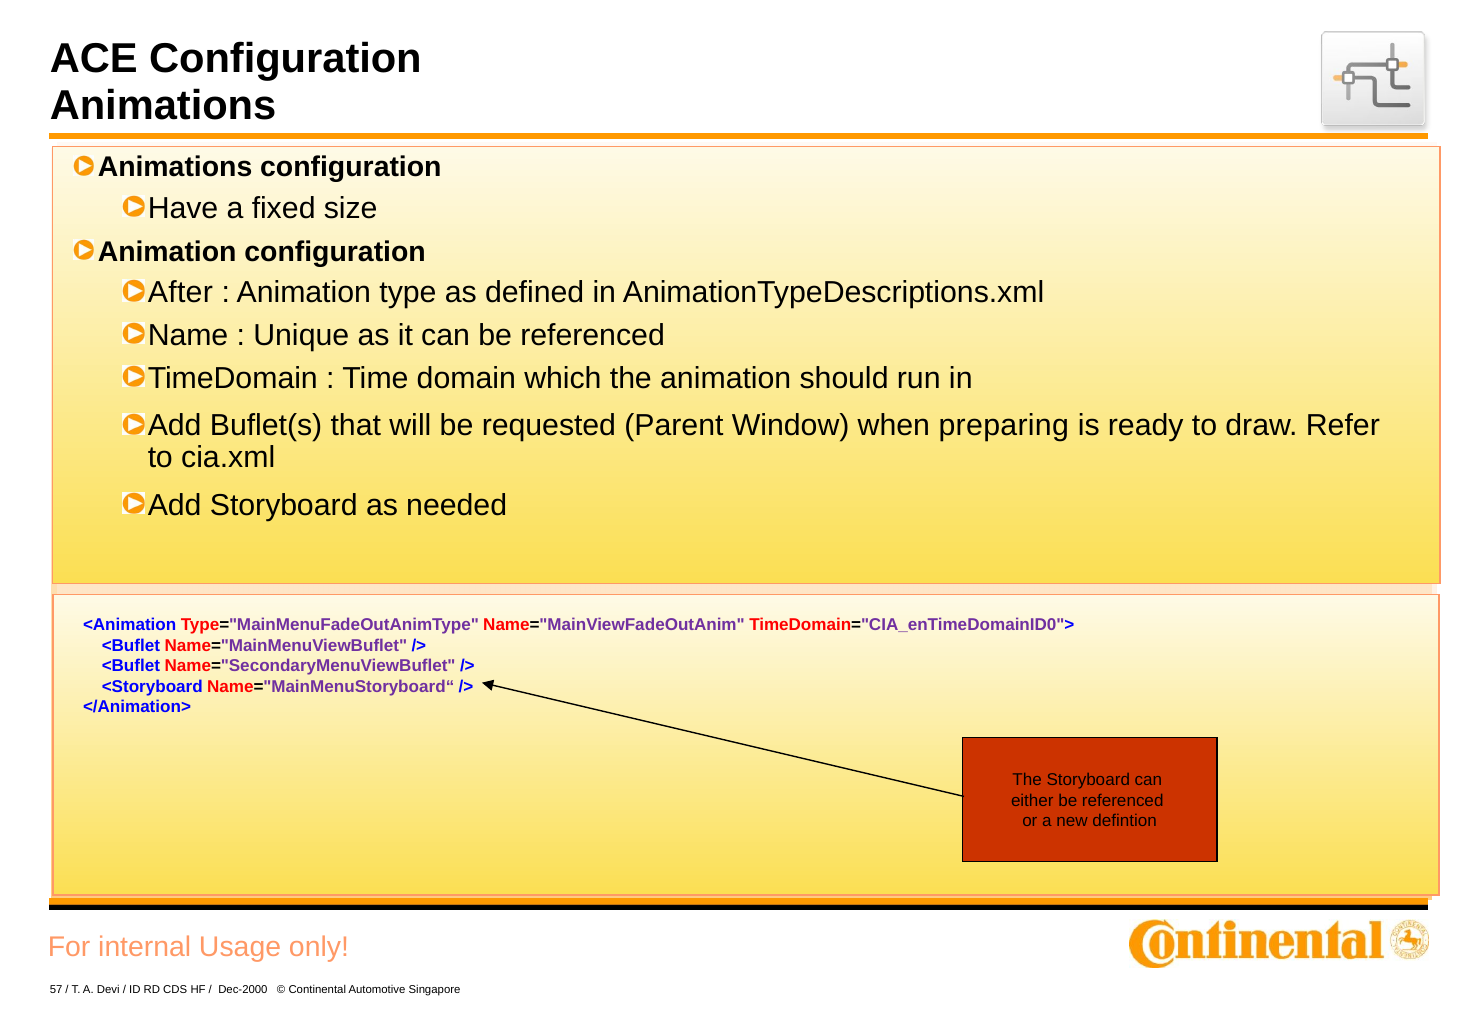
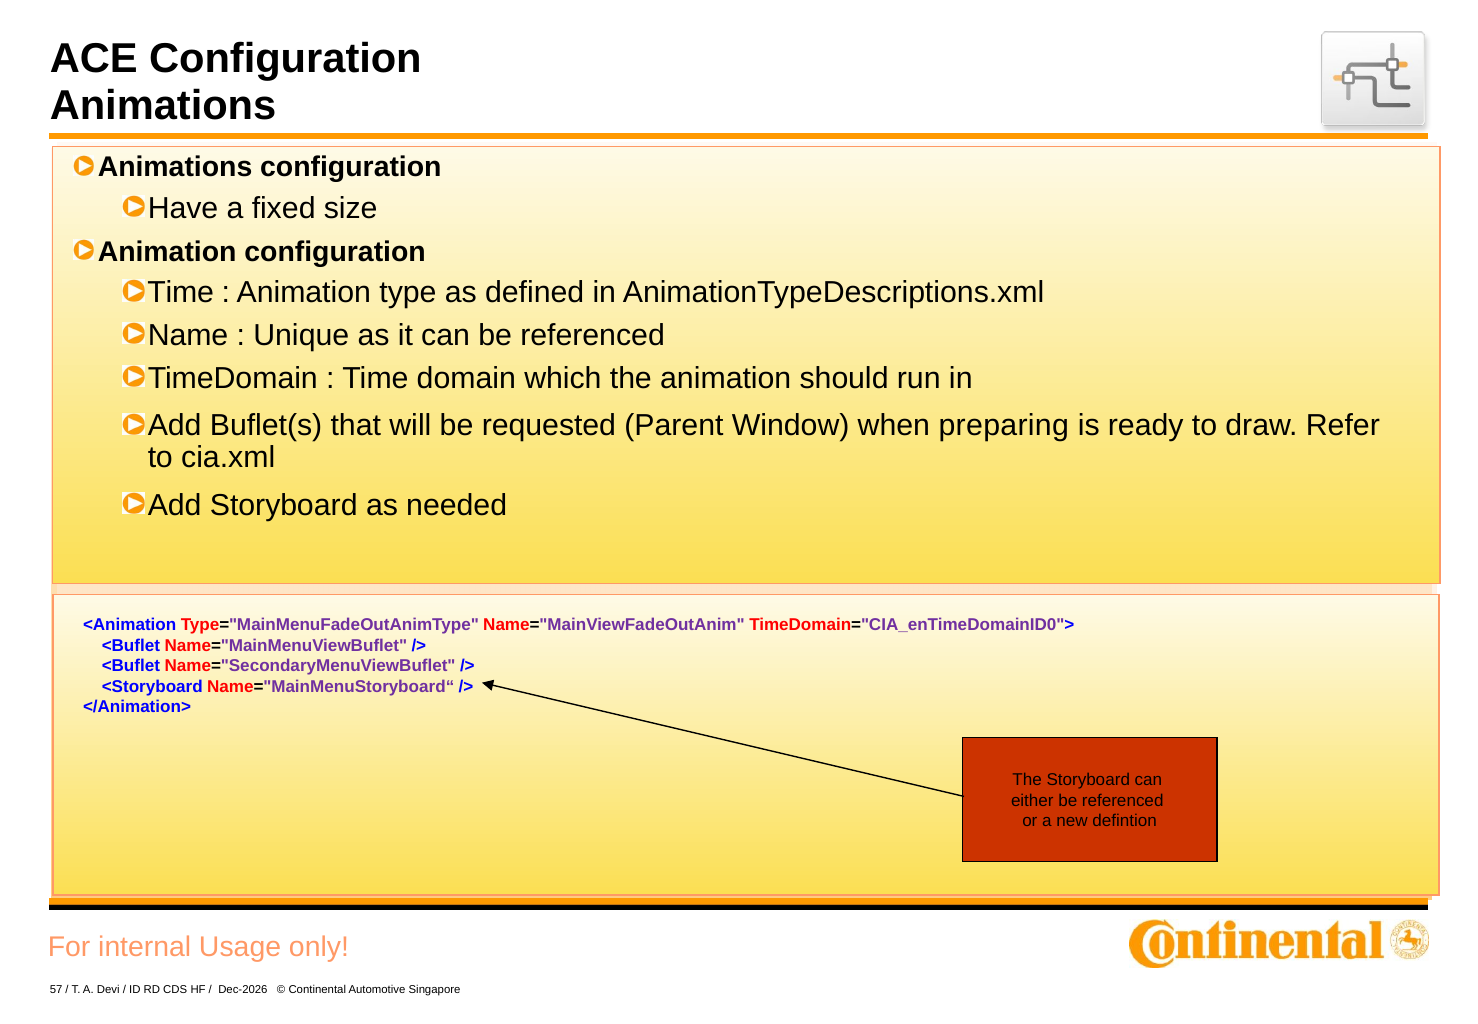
After: After -> Time (181, 292)
Dec-2000: Dec-2000 -> Dec-2026 (243, 989)
